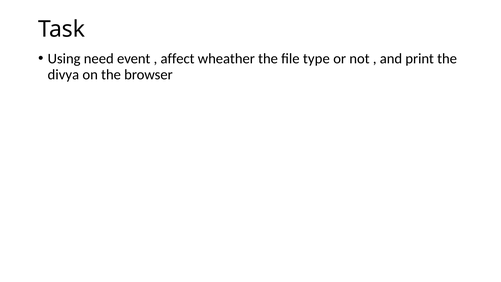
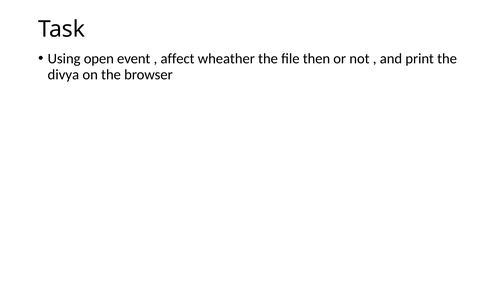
need: need -> open (99, 59)
type: type -> then (316, 59)
